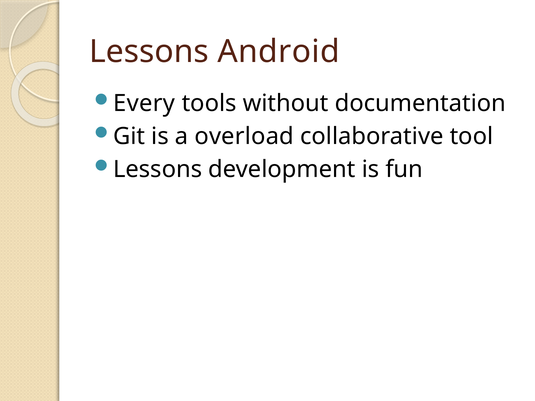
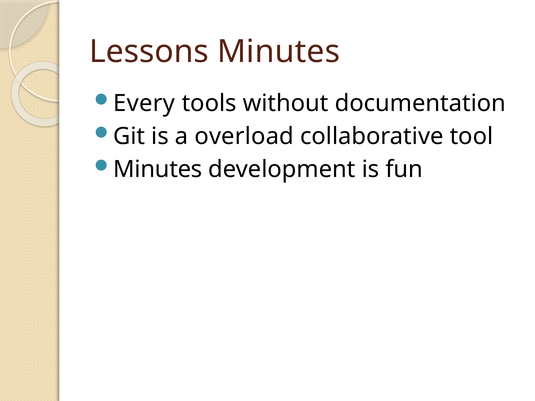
Lessons Android: Android -> Minutes (279, 52)
Lessons: Lessons -> Minutes (158, 169)
